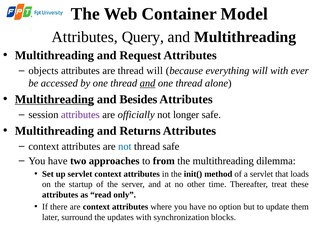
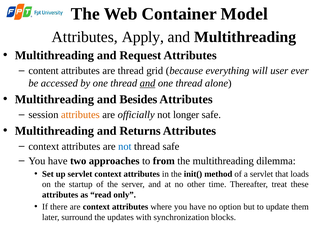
Query: Query -> Apply (143, 37)
objects: objects -> content (43, 71)
thread will: will -> grid (155, 71)
will with: with -> user (279, 71)
Multithreading underline: present -> none (54, 99)
attributes colour: purple -> orange (80, 115)
